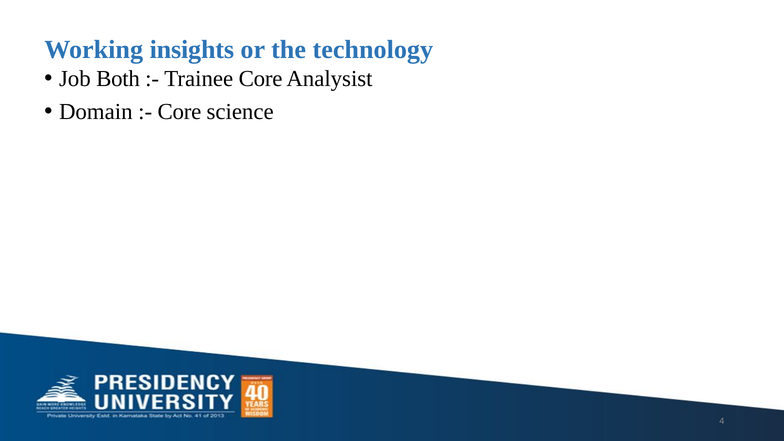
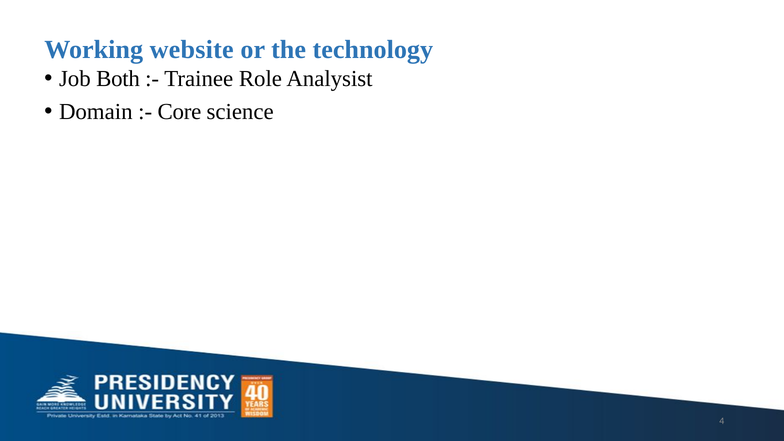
insights: insights -> website (192, 50)
Trainee Core: Core -> Role (260, 79)
